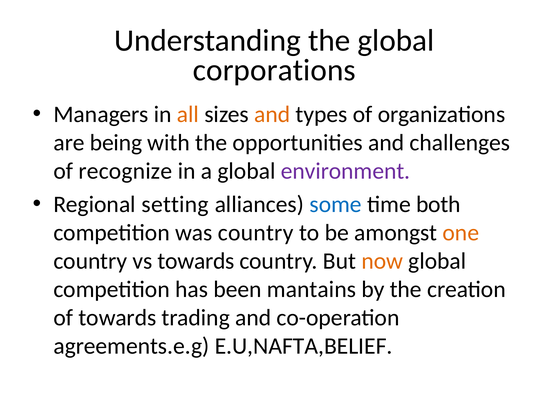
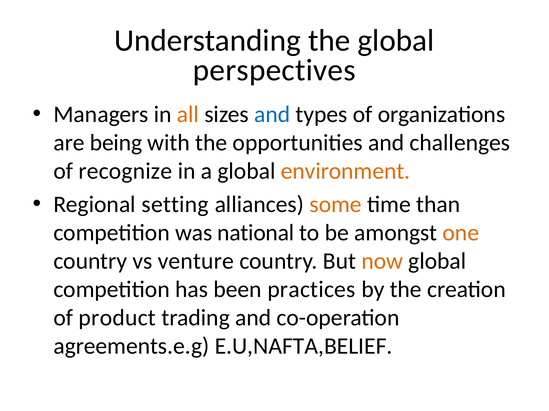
corporations: corporations -> perspectives (274, 70)
and colour: orange -> blue (272, 115)
environment colour: purple -> orange (346, 171)
some colour: blue -> orange (336, 205)
both: both -> than (438, 205)
was country: country -> national (256, 233)
vs towards: towards -> venture (196, 261)
mantains: mantains -> practices (311, 290)
of towards: towards -> product (117, 318)
